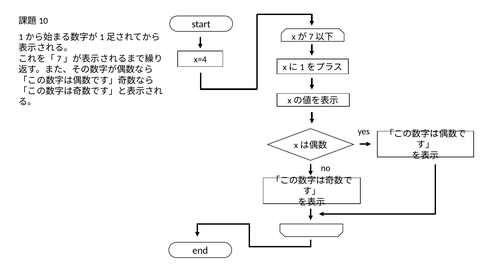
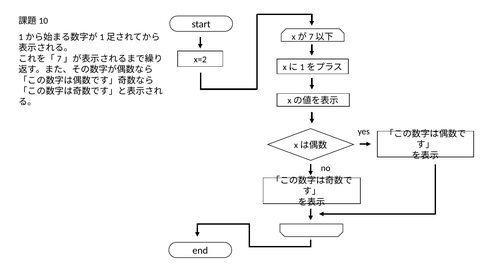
x=4: x=4 -> x=2 (200, 60)
